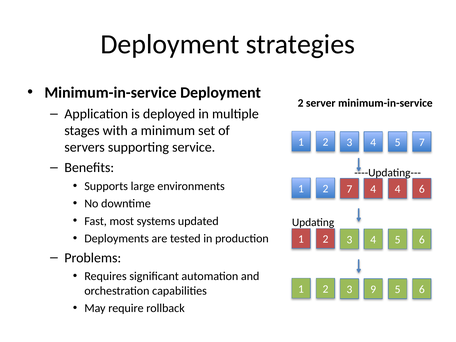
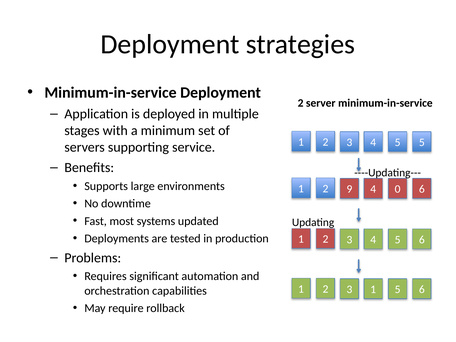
5 7: 7 -> 5 (422, 142)
2 7: 7 -> 9 (349, 189)
4 4: 4 -> 0 (398, 189)
3 9: 9 -> 1 (373, 289)
